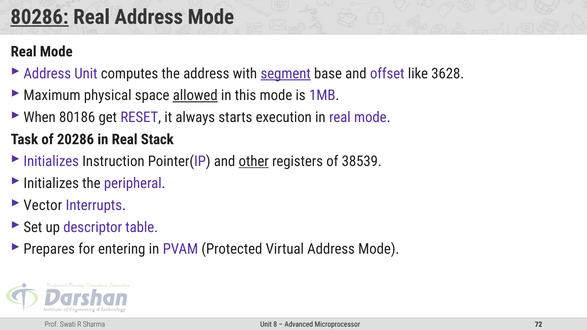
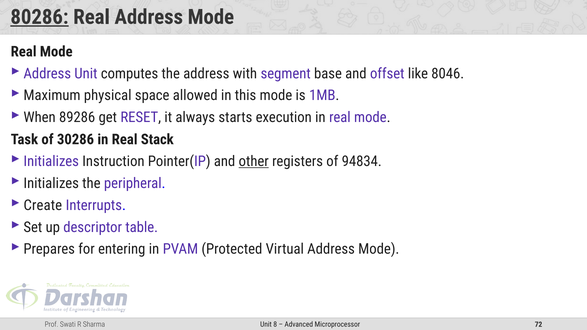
segment underline: present -> none (286, 74)
3628: 3628 -> 8046 (448, 74)
allowed underline: present -> none (195, 96)
80186: 80186 -> 89286 (77, 117)
20286: 20286 -> 30286 (75, 139)
38539: 38539 -> 94834 (362, 161)
Vector: Vector -> Create (43, 205)
